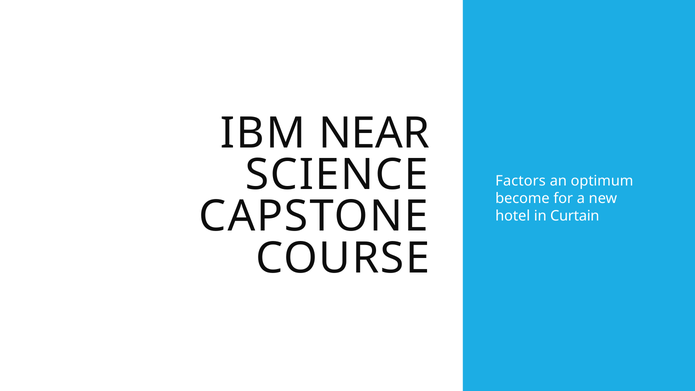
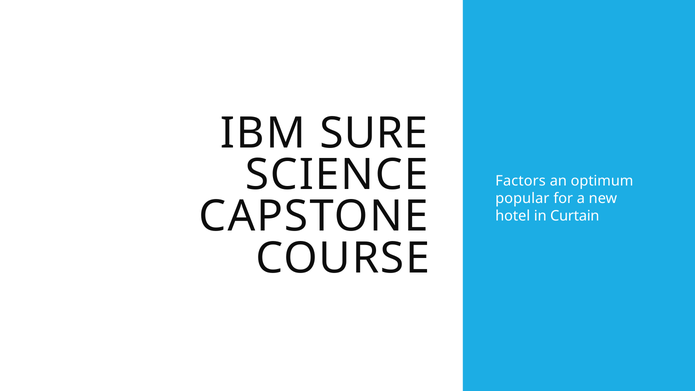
NEAR: NEAR -> SURE (374, 133)
become: become -> popular (522, 199)
